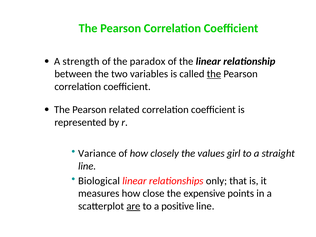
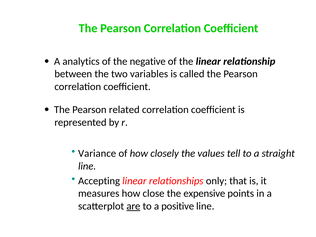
strength: strength -> analytics (81, 61)
paradox: paradox -> negative (148, 61)
the underline: present -> none (214, 74)
girl: girl -> tell (234, 153)
Biological: Biological -> Accepting (99, 181)
